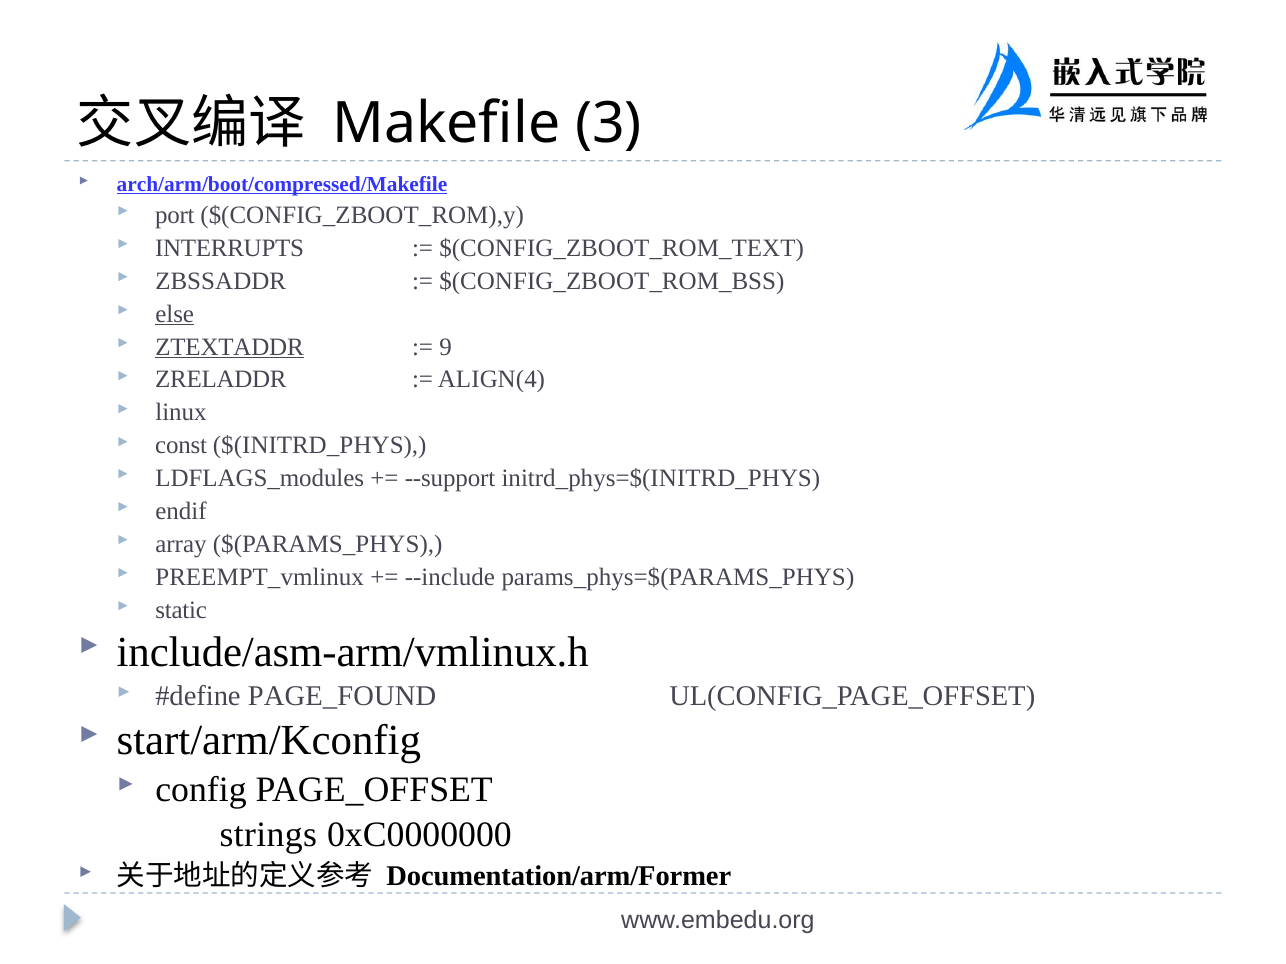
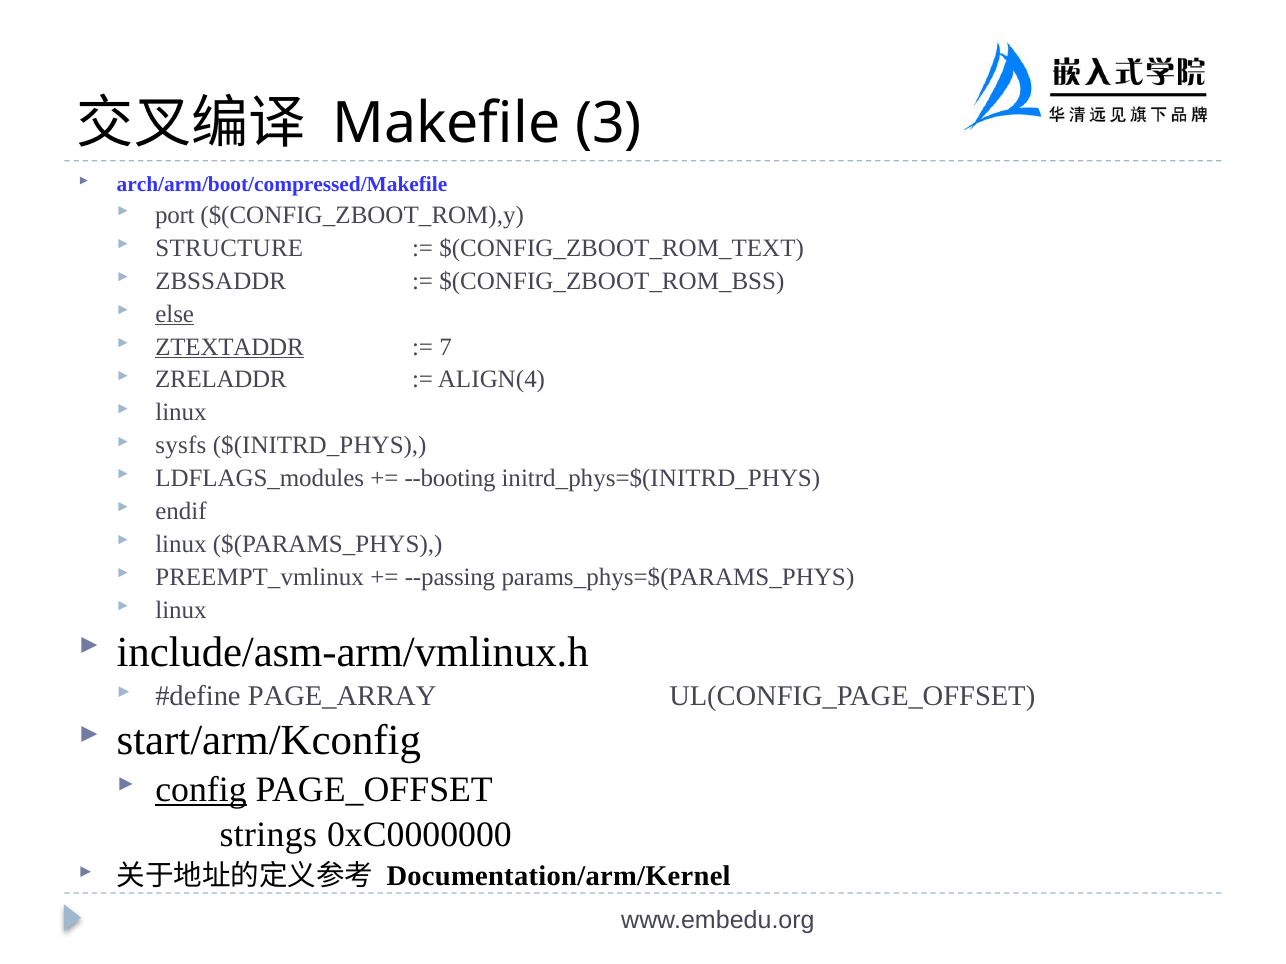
arch/arm/boot/compressed/Makefile underline: present -> none (282, 184)
INTERRUPTS: INTERRUPTS -> STRUCTURE (229, 248)
9: 9 -> 7 (446, 347)
const: const -> sysfs (181, 446)
--support: --support -> --booting (450, 479)
array: array -> linux (181, 544)
--include: --include -> --passing (450, 577)
static: static -> linux (181, 610)
PAGE_FOUND: PAGE_FOUND -> PAGE_ARRAY (342, 697)
config underline: none -> present (201, 790)
Documentation/arm/Former: Documentation/arm/Former -> Documentation/arm/Kernel (559, 877)
